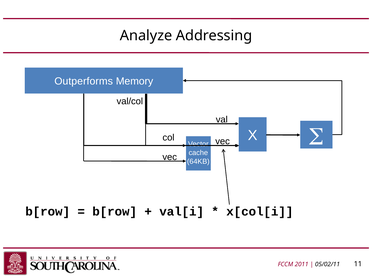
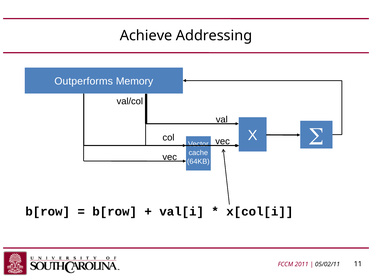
Analyze: Analyze -> Achieve (146, 36)
